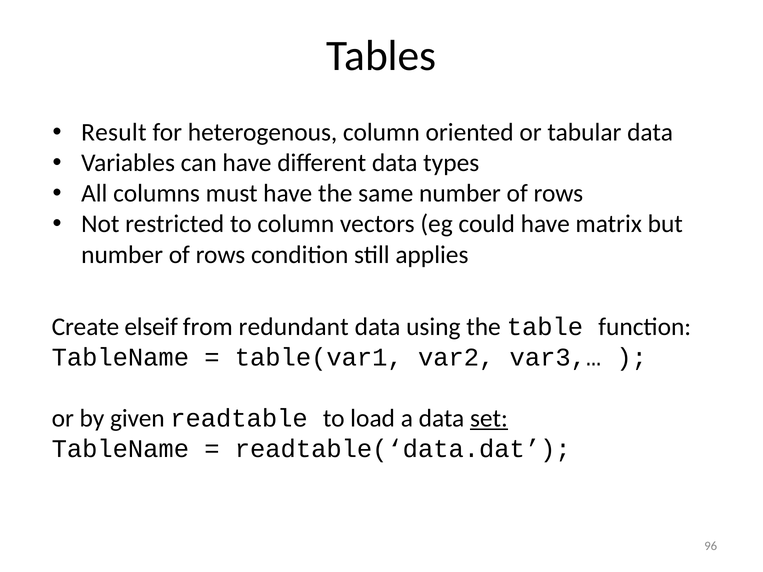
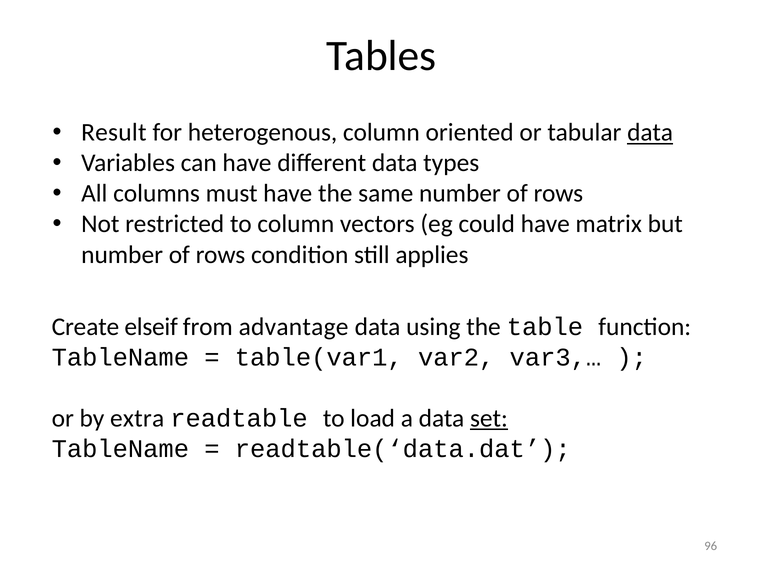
data underline: none -> present (650, 133)
redundant: redundant -> advantage (294, 327)
given: given -> extra (137, 418)
